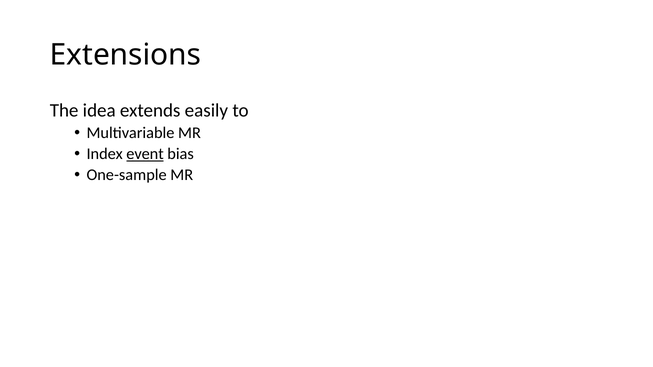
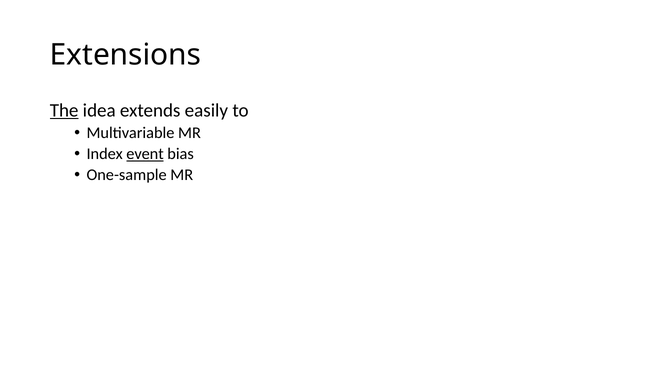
The underline: none -> present (64, 110)
